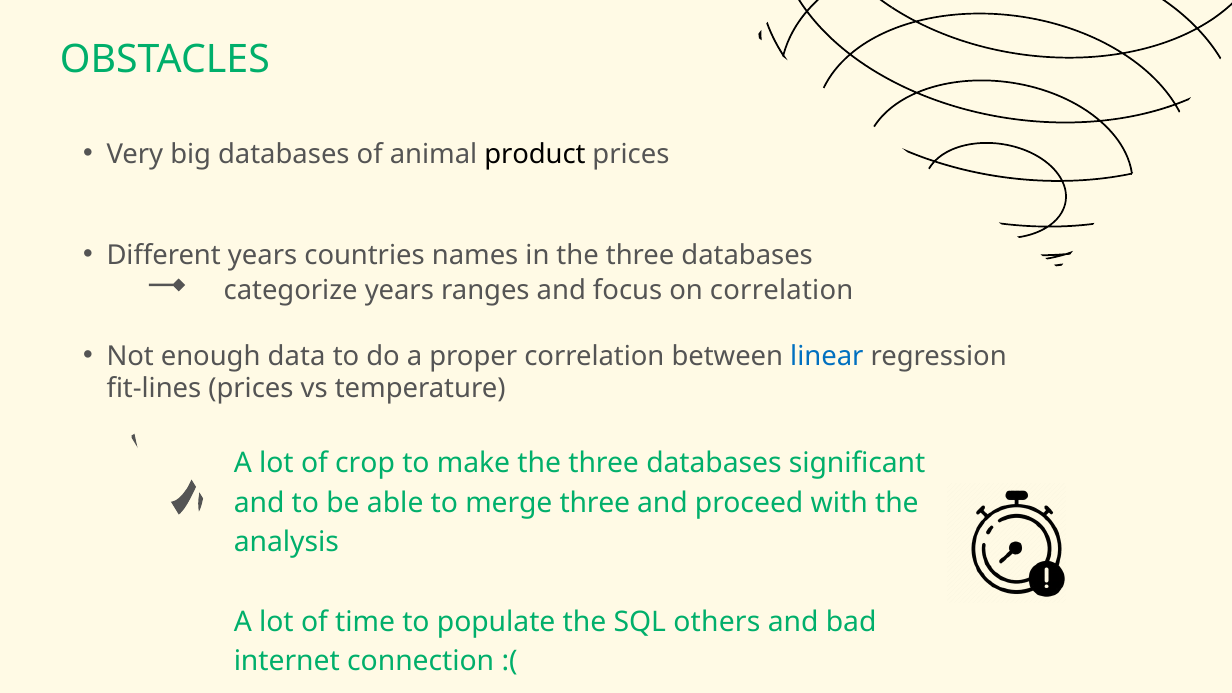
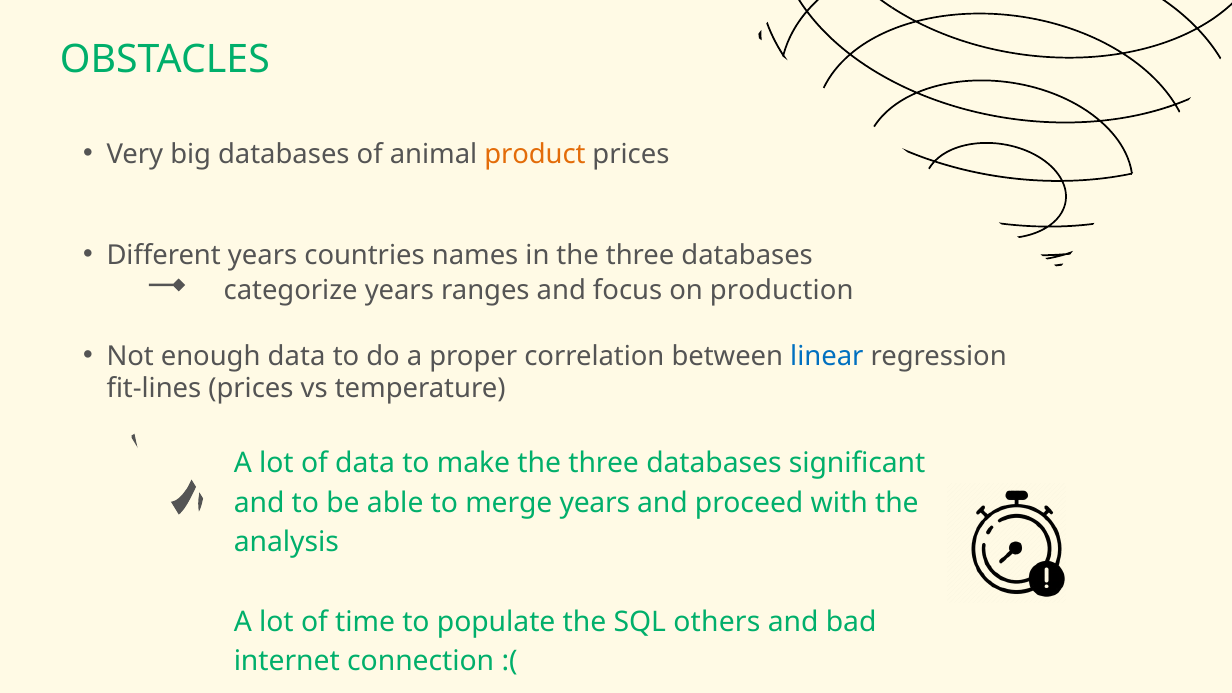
product colour: black -> orange (535, 154)
on correlation: correlation -> production (782, 290)
of crop: crop -> data (365, 463)
merge three: three -> years (595, 503)
